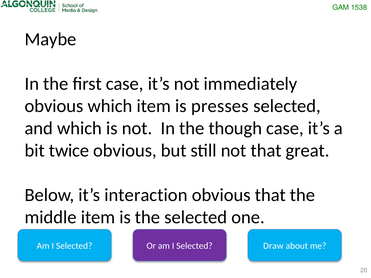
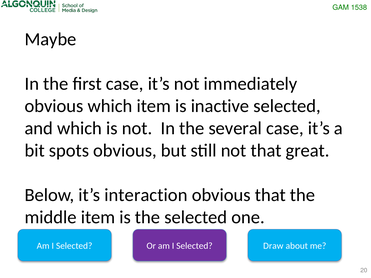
presses: presses -> inactive (220, 106)
though: though -> several (235, 128)
twice: twice -> spots (69, 151)
